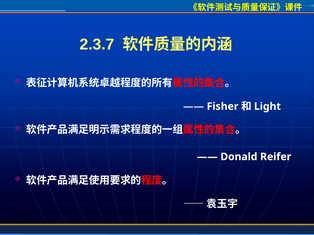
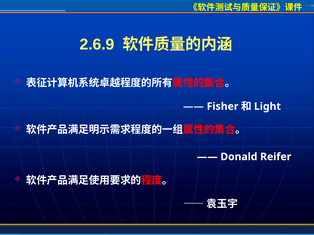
2.3.7: 2.3.7 -> 2.6.9 (97, 44)
